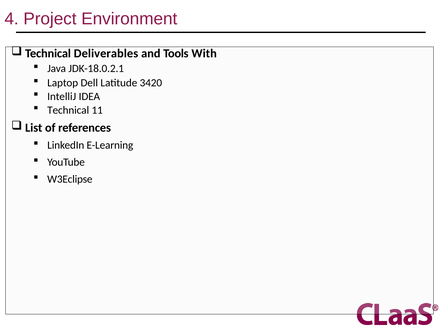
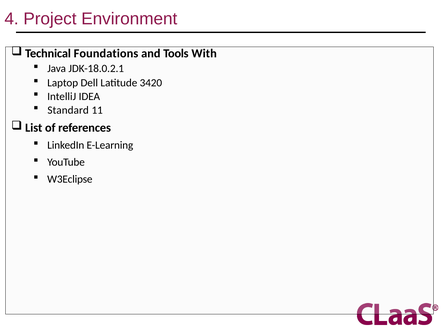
Deliverables: Deliverables -> Foundations (106, 54)
Technical: Technical -> Standard (68, 110)
